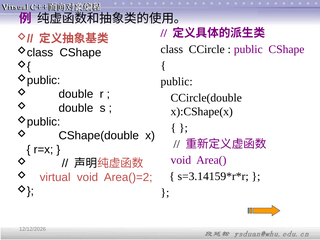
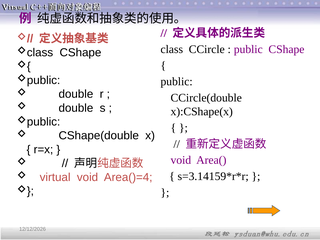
Area()=2: Area()=2 -> Area()=4 (128, 177)
